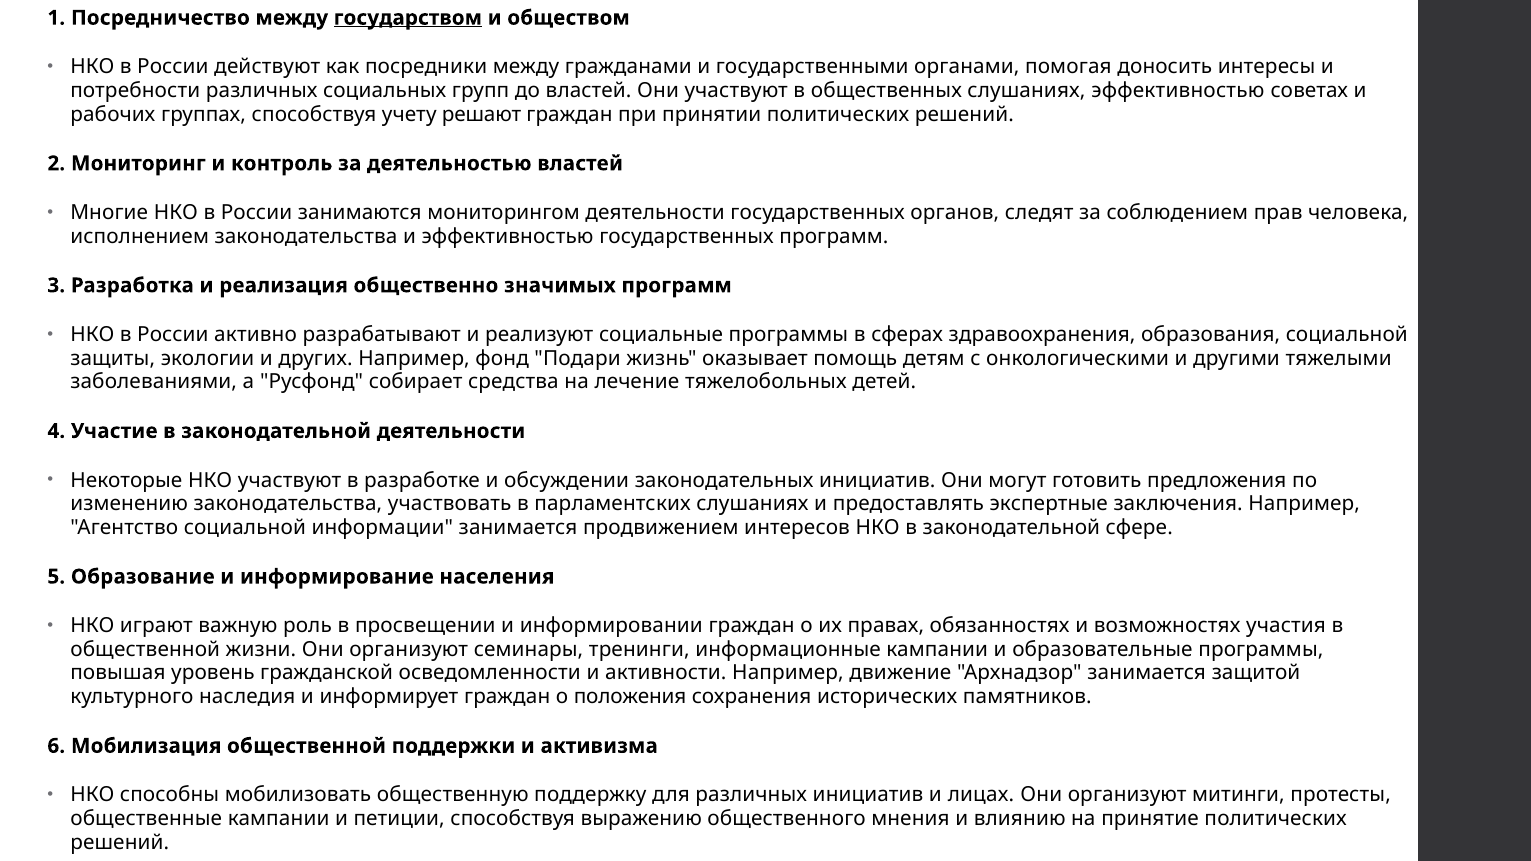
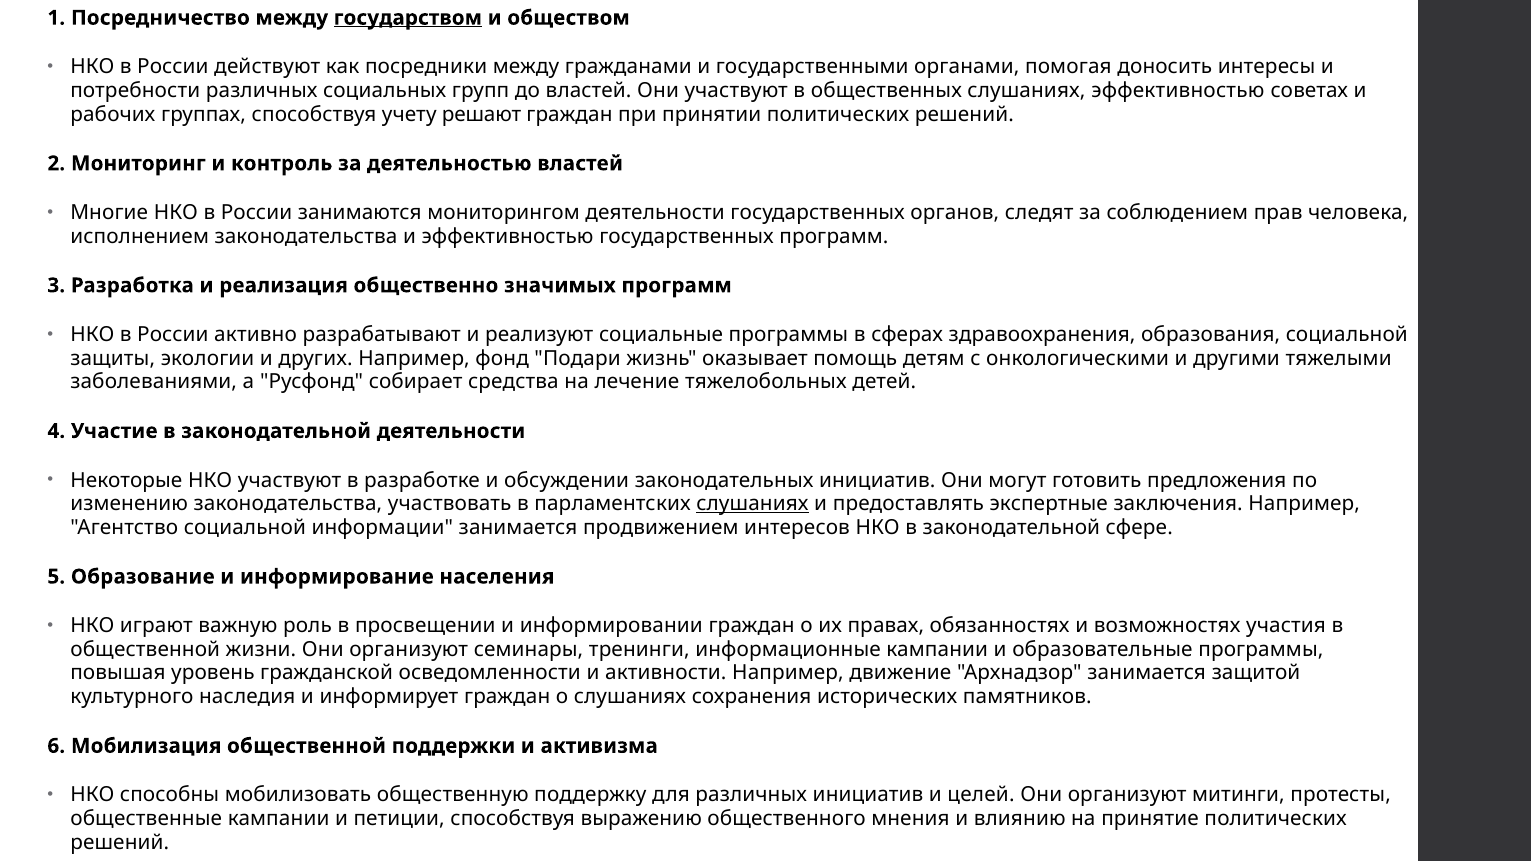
слушаниях underline: none -> present (752, 504)
о положения: положения -> слушаниях (630, 697)
лицах: лицах -> целей (981, 795)
